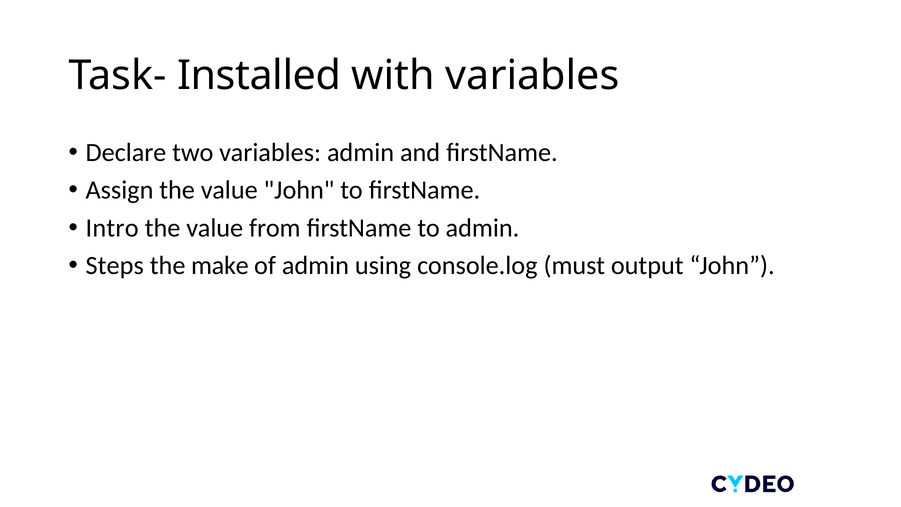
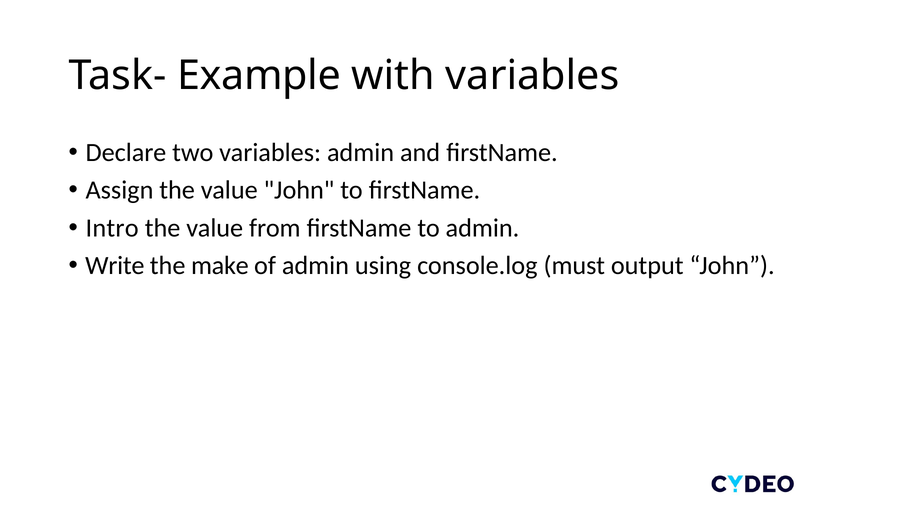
Installed: Installed -> Example (259, 76)
Steps: Steps -> Write (115, 266)
